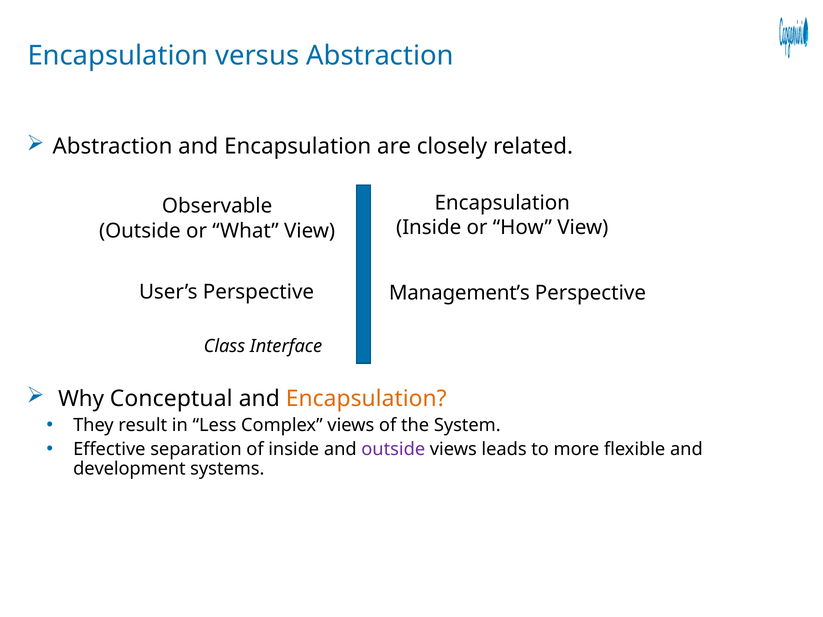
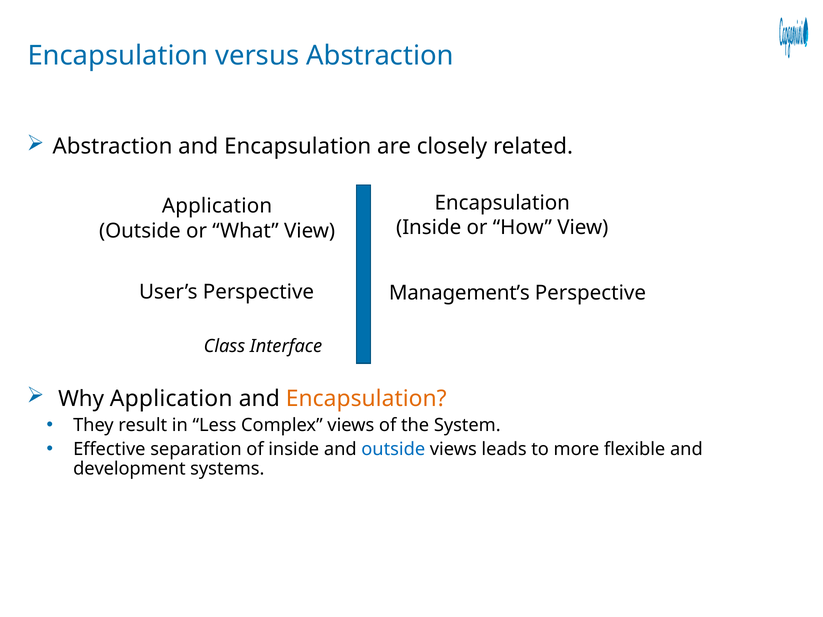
Observable: Observable -> Application (217, 206)
Why Conceptual: Conceptual -> Application (171, 399)
outside colour: purple -> blue (393, 449)
